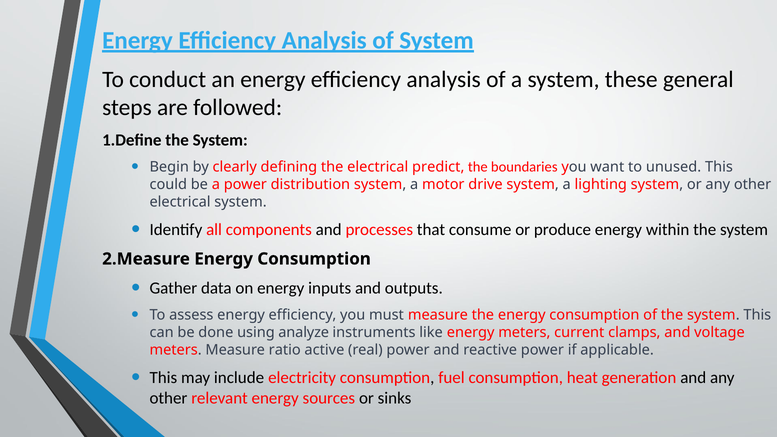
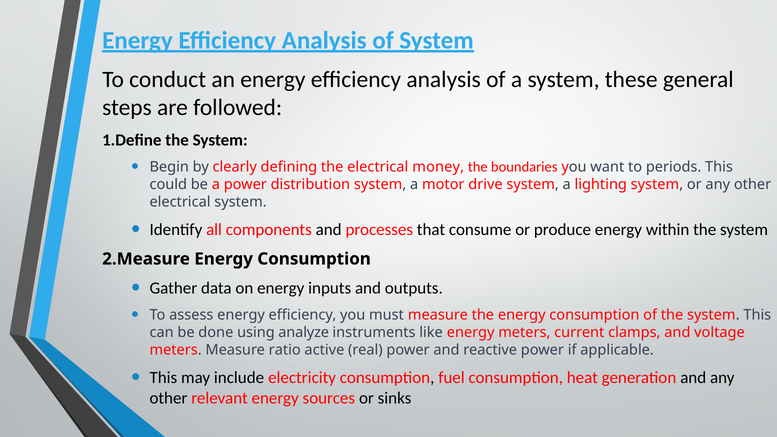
predict: predict -> money (438, 167)
unused: unused -> periods (674, 167)
